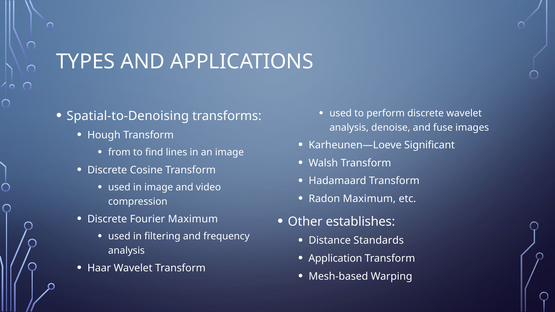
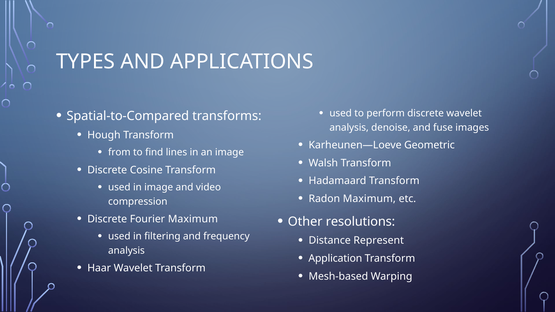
Spatial-to-Denoising: Spatial-to-Denoising -> Spatial-to-Compared (128, 116)
Significant: Significant -> Geometric (430, 145)
establishes: establishes -> resolutions (360, 222)
Standards: Standards -> Represent (379, 241)
